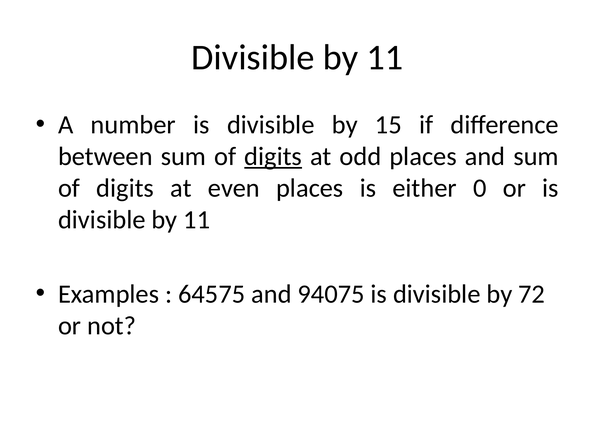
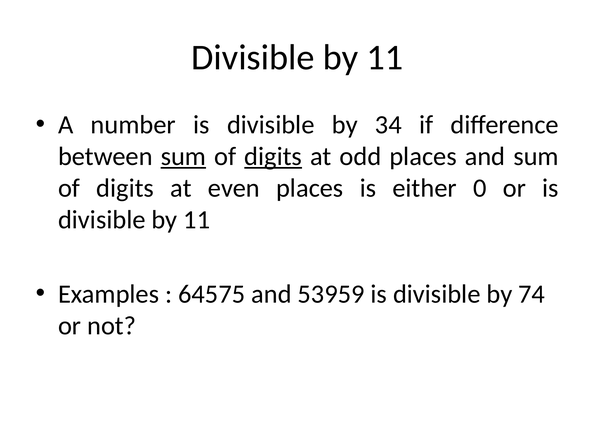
15: 15 -> 34 (388, 125)
sum underline: none -> present (183, 157)
94075: 94075 -> 53959 (331, 294)
72: 72 -> 74 (532, 294)
